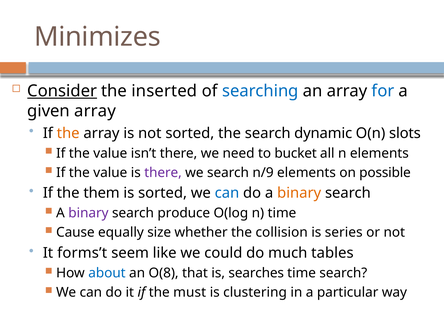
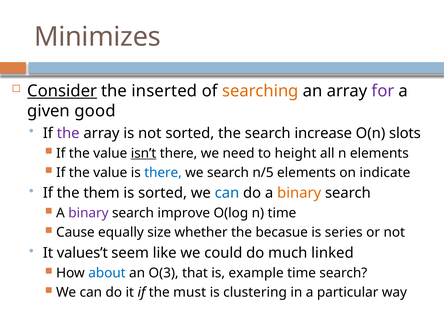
searching colour: blue -> orange (260, 91)
for colour: blue -> purple (383, 91)
given array: array -> good (95, 111)
the colour: orange -> purple (68, 133)
dynamic: dynamic -> increase (323, 133)
isn’t underline: none -> present (144, 153)
bucket: bucket -> height (295, 153)
there colour: purple -> blue (163, 173)
n/9: n/9 -> n/5 (263, 173)
possible: possible -> indicate (385, 173)
produce: produce -> improve (184, 213)
collision: collision -> becasue (282, 232)
forms’t: forms’t -> values’t (82, 253)
tables: tables -> linked (332, 253)
O(8: O(8 -> O(3 (164, 273)
searches: searches -> example (256, 273)
